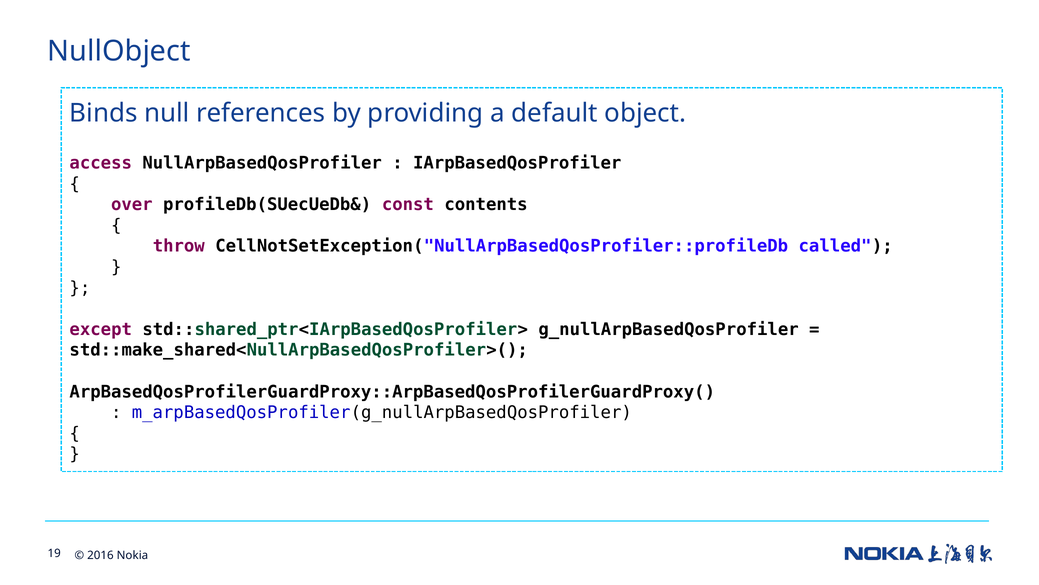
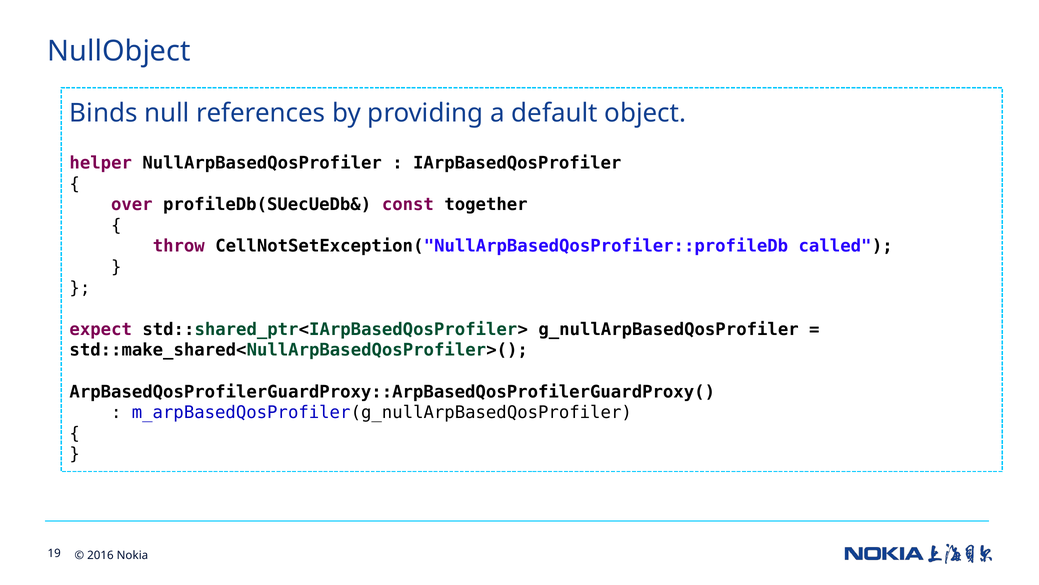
access: access -> helper (101, 163)
contents: contents -> together (486, 204)
except: except -> expect (101, 329)
